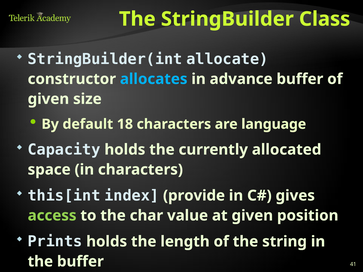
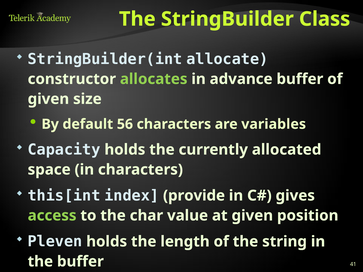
allocates colour: light blue -> light green (154, 79)
18: 18 -> 56 (125, 124)
language: language -> variables (274, 124)
Prints: Prints -> Pleven (55, 242)
